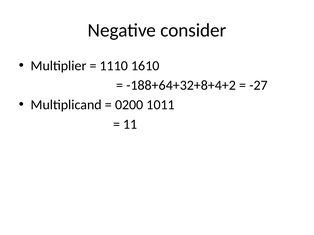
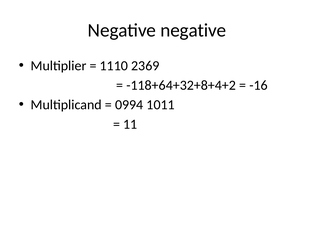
Negative consider: consider -> negative (193, 30)
1610: 1610 -> 2369 (145, 66)
-188+64+32+8+4+2: -188+64+32+8+4+2 -> -118+64+32+8+4+2 (181, 85)
-27: -27 -> -16 (258, 85)
0200: 0200 -> 0994 (129, 105)
